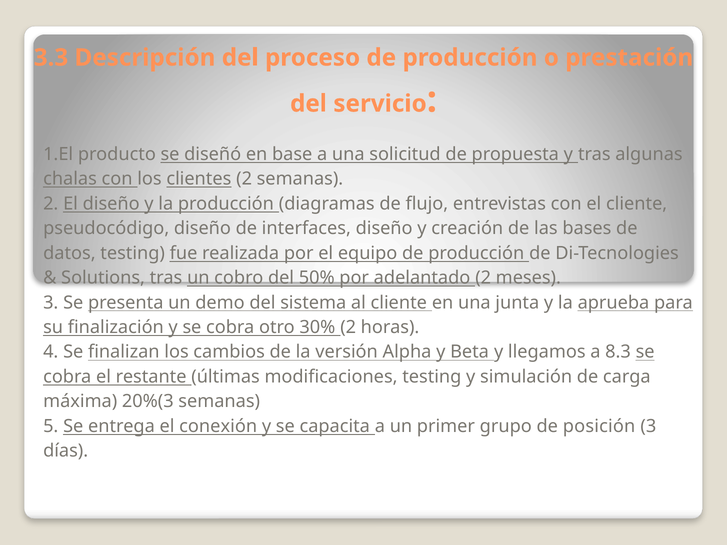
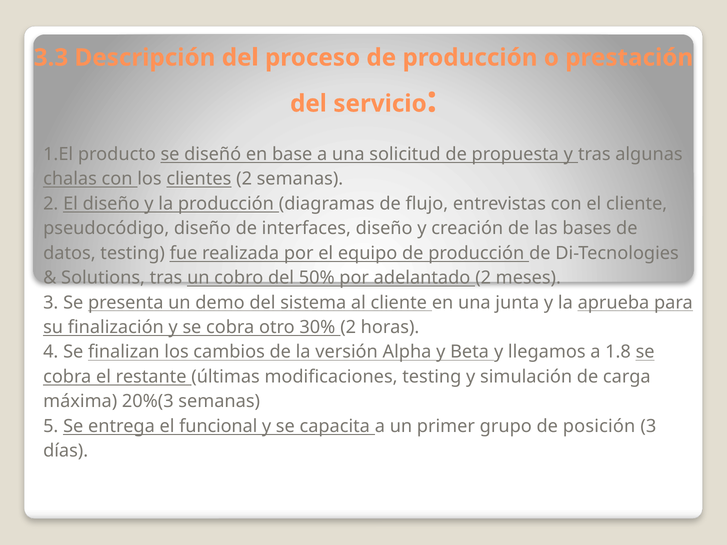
8.3: 8.3 -> 1.8 (618, 352)
conexión: conexión -> funcional (218, 426)
